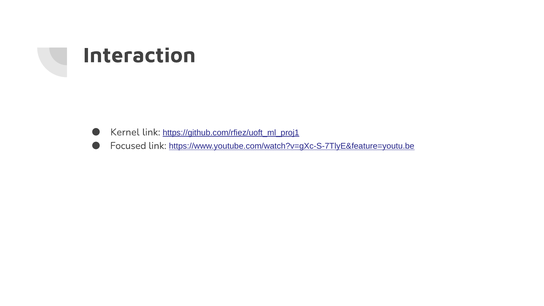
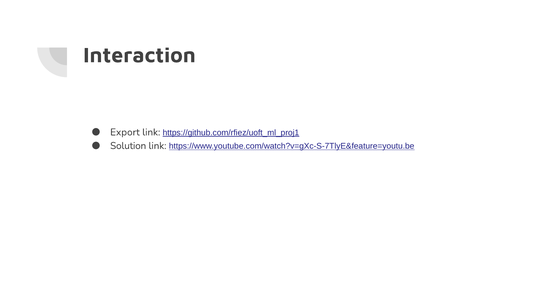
Kernel: Kernel -> Export (125, 132)
Focused: Focused -> Solution (128, 146)
